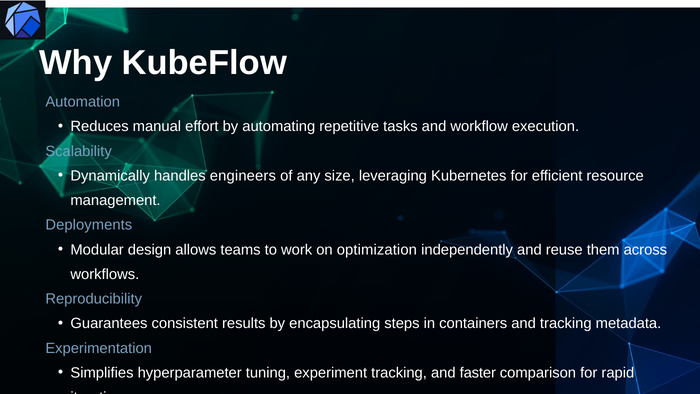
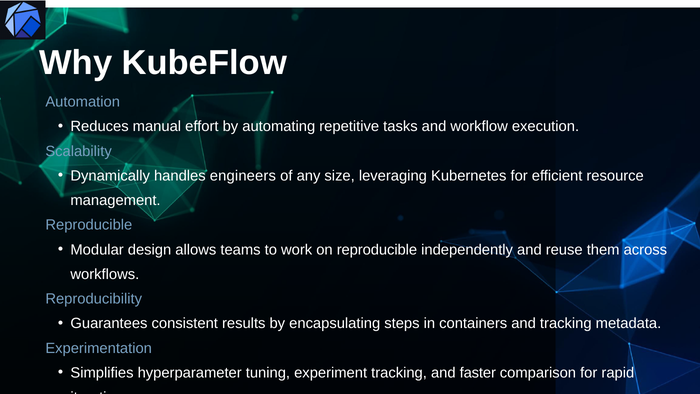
Deployments: Deployments -> Reproducible (89, 225)
on optimization: optimization -> reproducible (377, 250)
